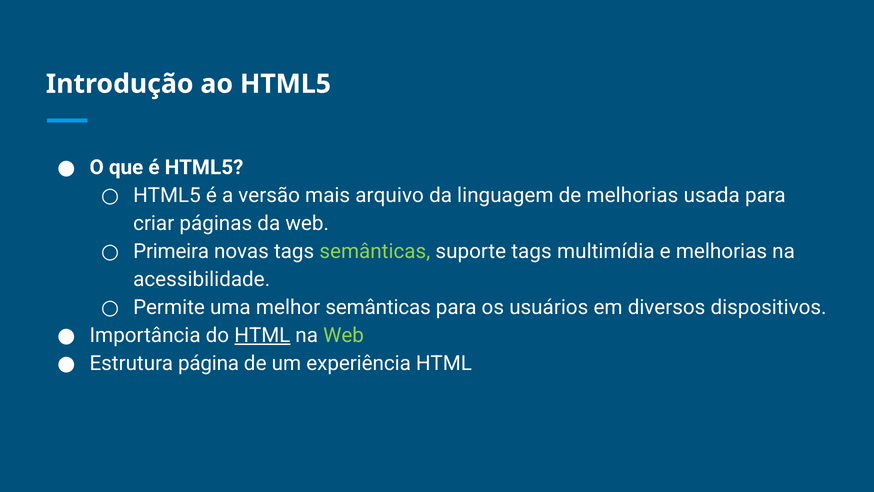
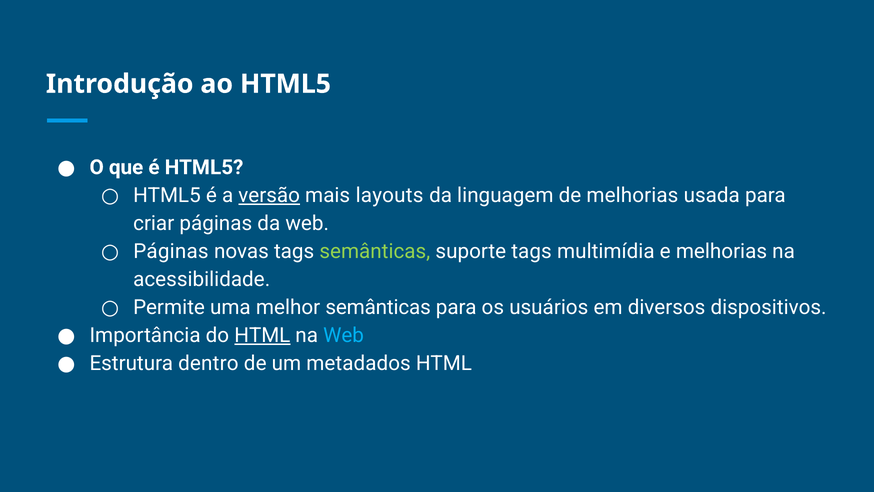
versão underline: none -> present (269, 195)
arquivo: arquivo -> layouts (390, 195)
Primeira: Primeira -> Páginas (171, 251)
Web colour: light green -> light blue (344, 335)
página: página -> dentro (208, 363)
experiência: experiência -> metadados (359, 363)
